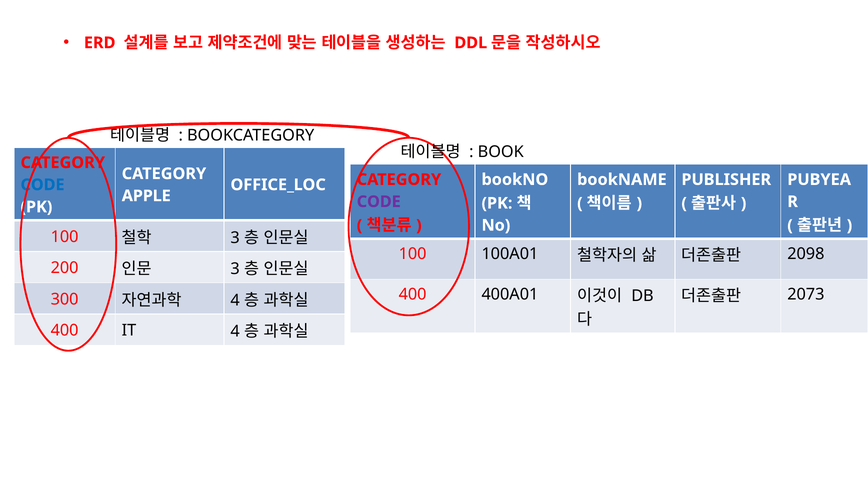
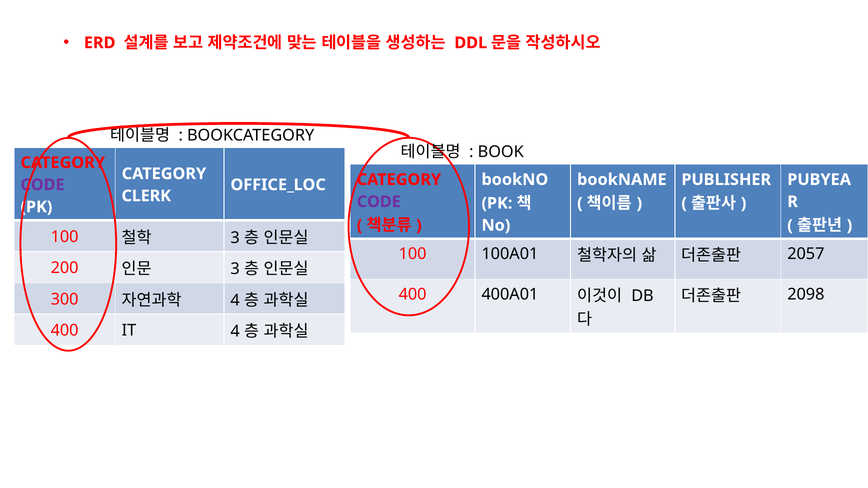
CODE colour: blue -> purple (43, 185)
APPLE: APPLE -> CLERK (146, 196)
2098: 2098 -> 2057 (806, 254)
2073: 2073 -> 2098 (806, 295)
